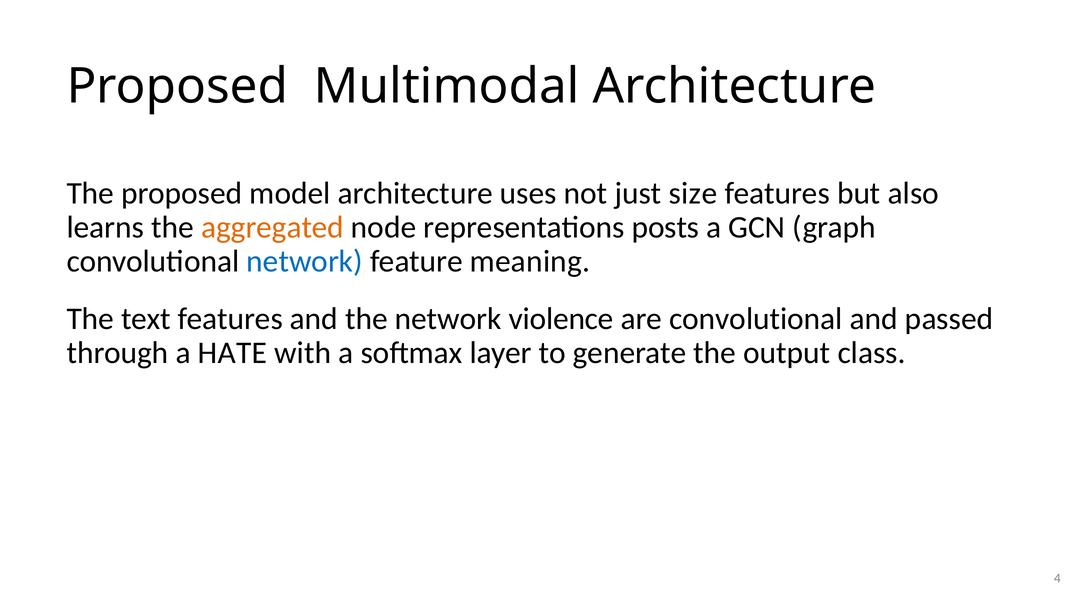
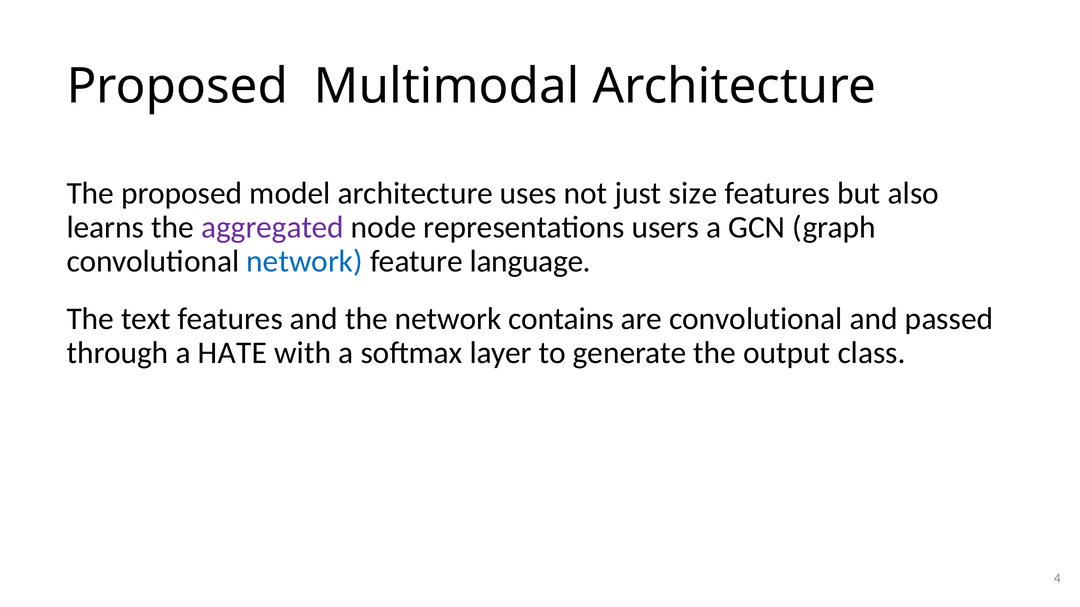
aggregated colour: orange -> purple (273, 227)
posts: posts -> users (665, 227)
meaning: meaning -> language (530, 261)
violence: violence -> contains (561, 319)
